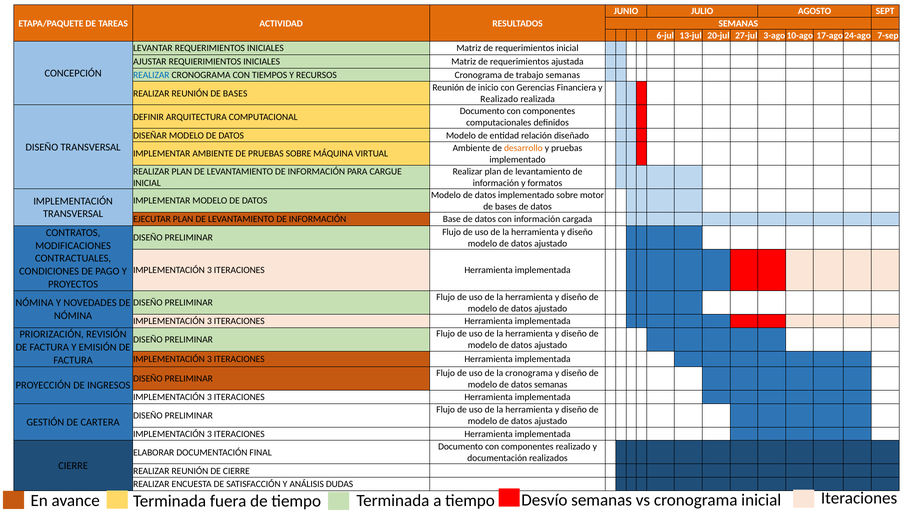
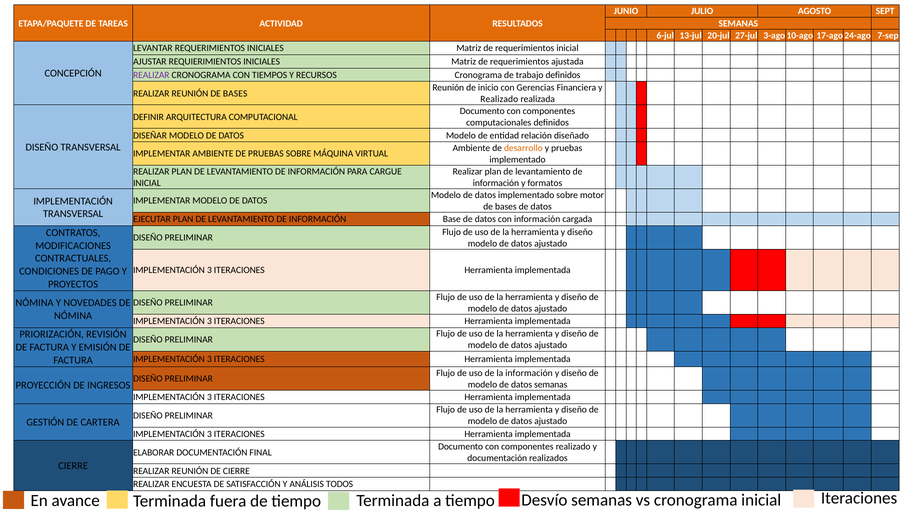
REALIZAR colour: blue -> purple (151, 75)
trabajo semanas: semanas -> definidos (563, 75)
la cronograma: cronograma -> información (529, 373)
DUDAS: DUDAS -> TODOS (340, 484)
